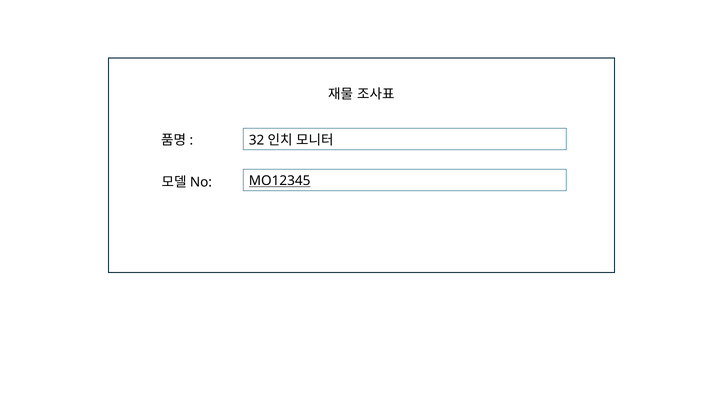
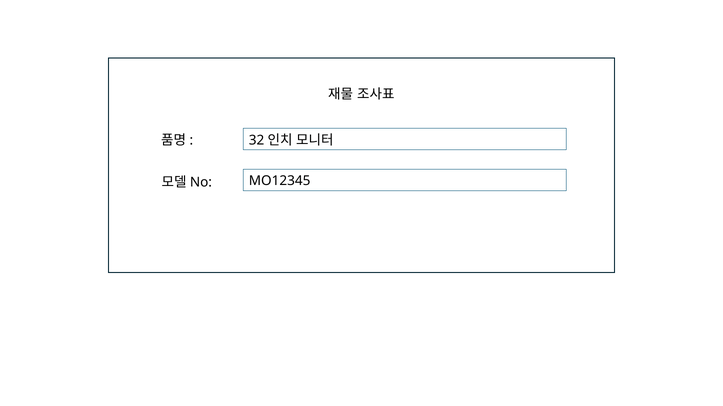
MO12345 underline: present -> none (280, 181)
